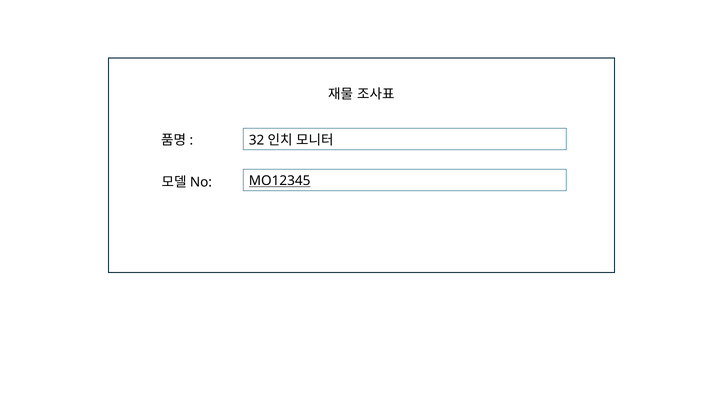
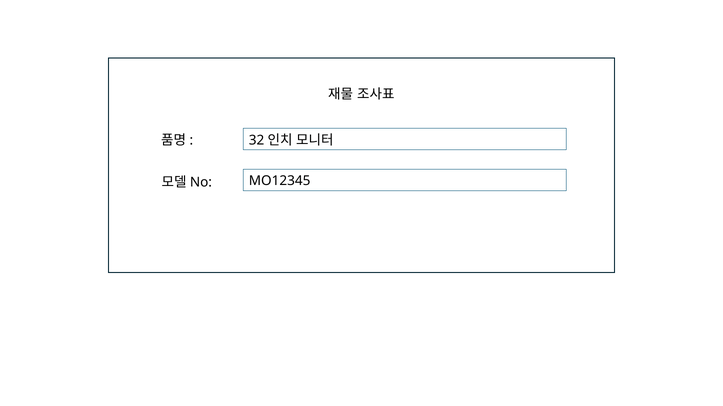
MO12345 underline: present -> none (280, 181)
